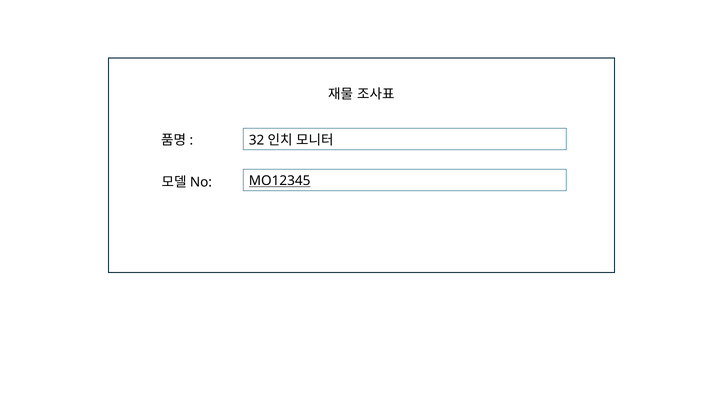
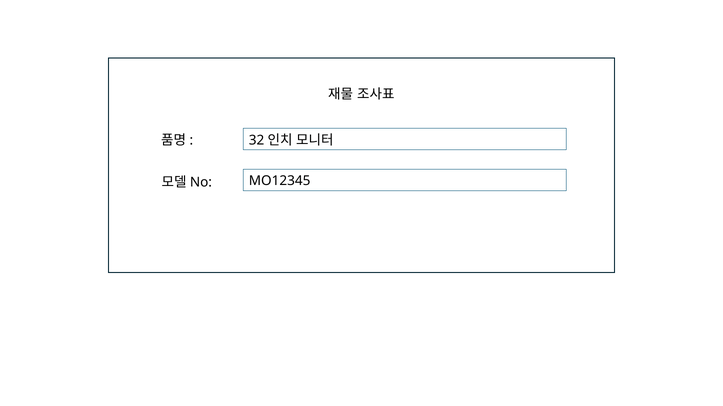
MO12345 underline: present -> none (280, 181)
